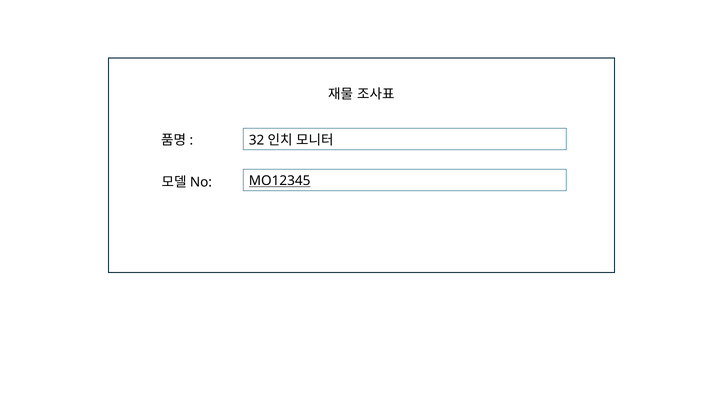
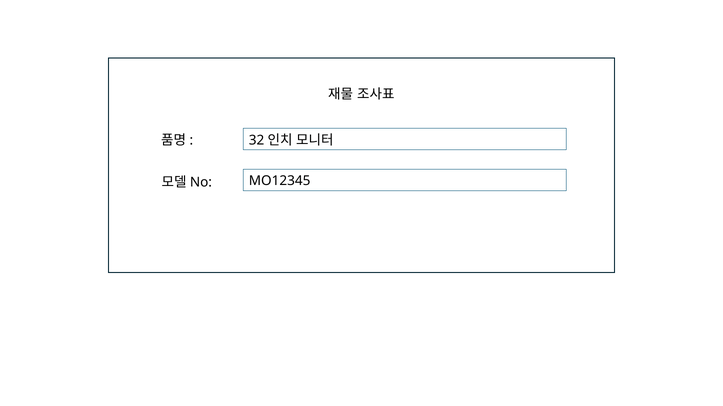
MO12345 underline: present -> none (280, 181)
